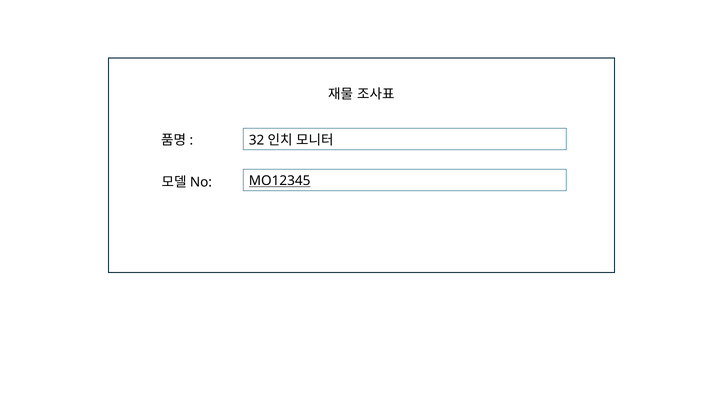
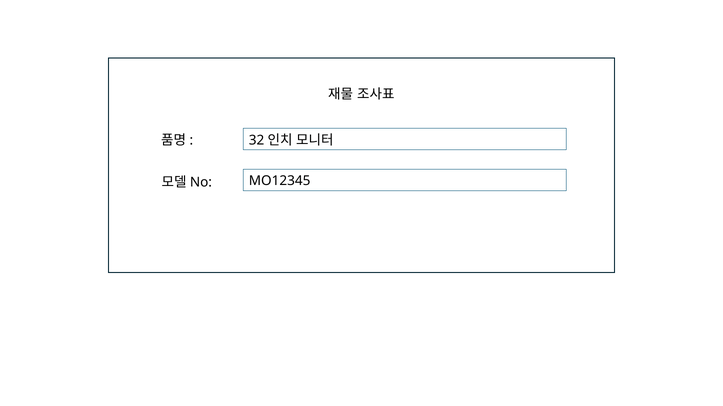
MO12345 underline: present -> none (280, 181)
